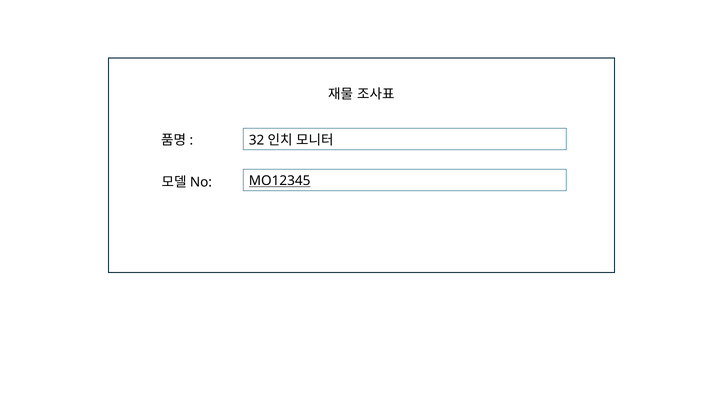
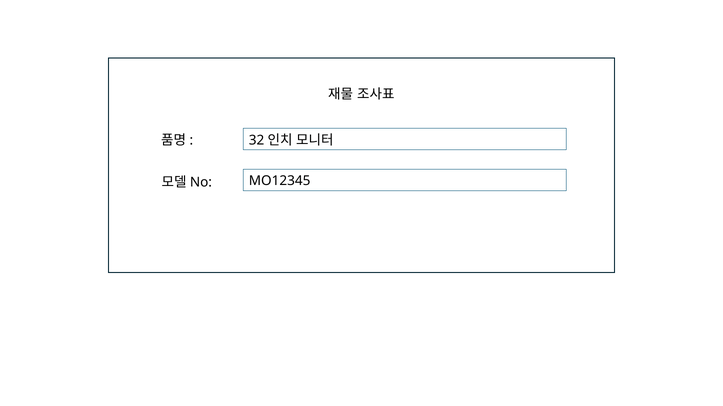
MO12345 underline: present -> none (280, 181)
